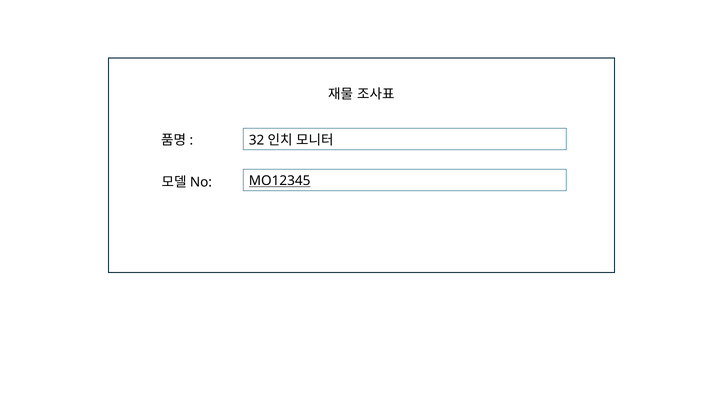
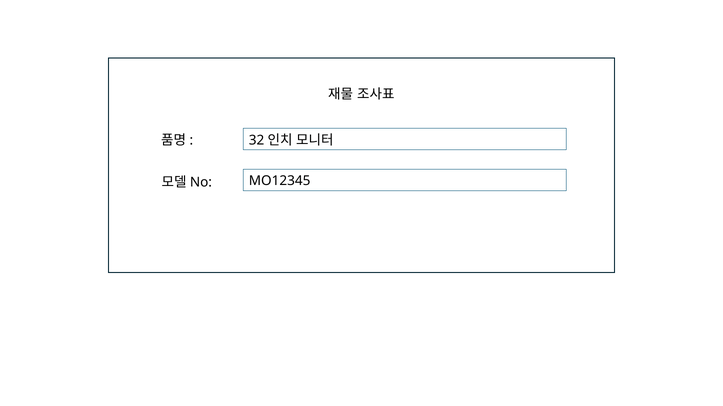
MO12345 underline: present -> none (280, 181)
